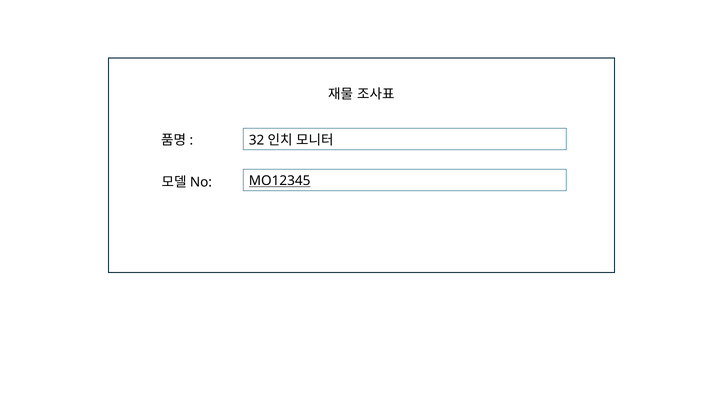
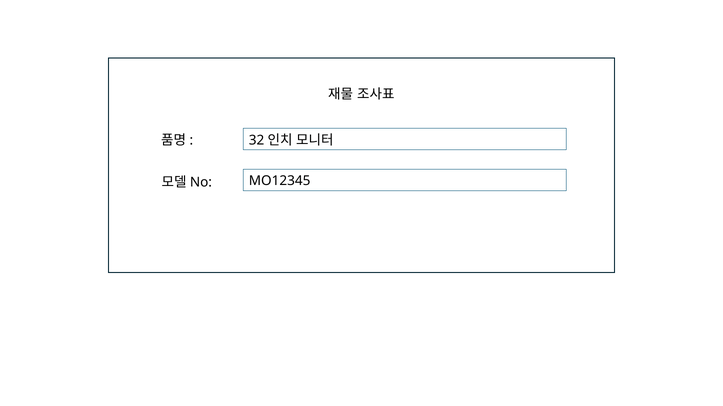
MO12345 underline: present -> none (280, 181)
